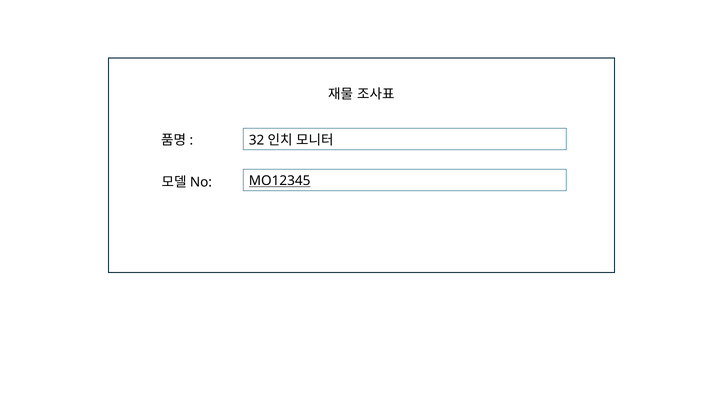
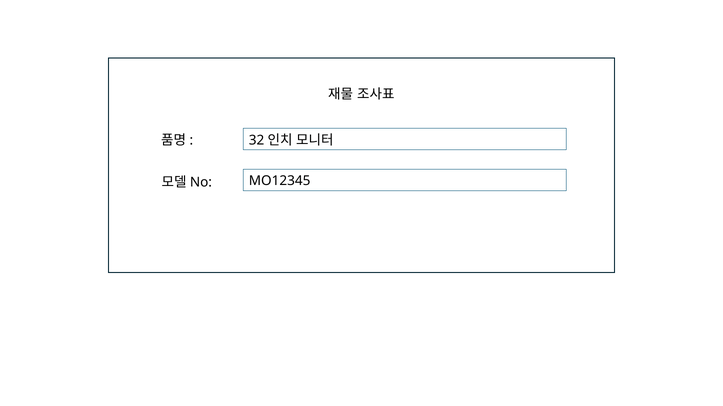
MO12345 underline: present -> none (280, 181)
